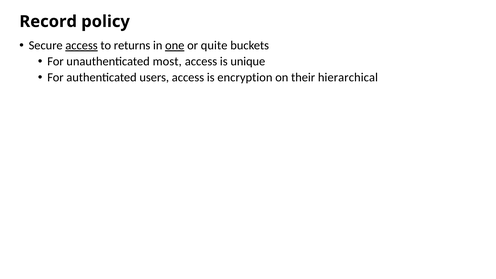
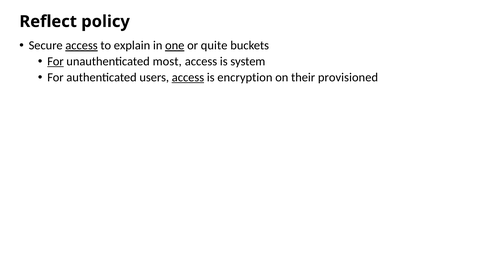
Record: Record -> Reflect (48, 22)
returns: returns -> explain (132, 45)
For underline: none -> present (55, 61)
unique: unique -> system (248, 61)
access underline: none -> present (188, 77)
hierarchical: hierarchical -> provisioned (348, 77)
